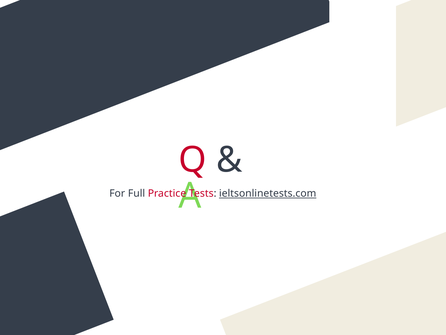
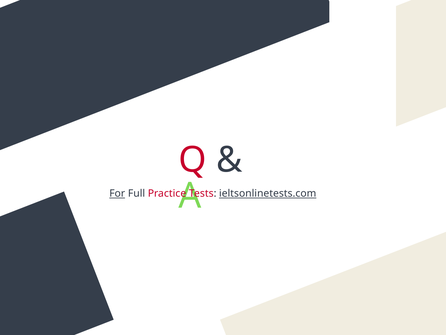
For underline: none -> present (117, 193)
